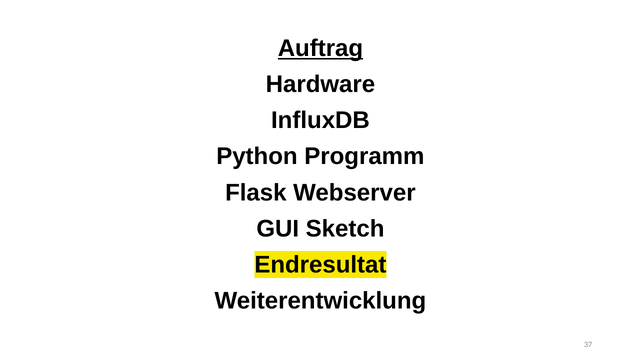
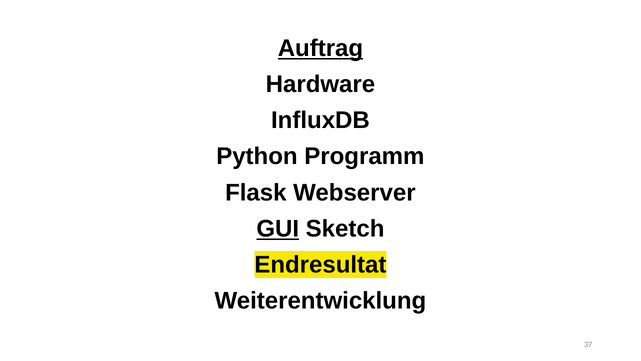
GUI underline: none -> present (278, 228)
